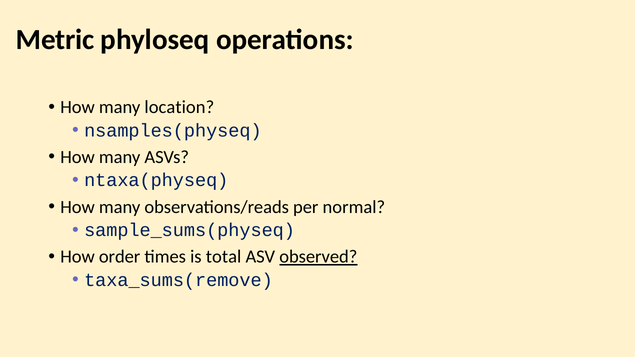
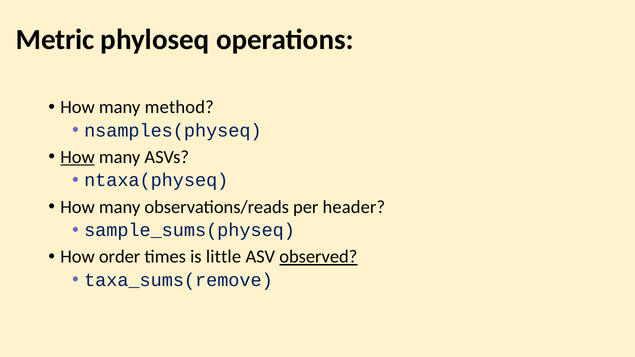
location: location -> method (179, 107)
How underline: none -> present (78, 157)
normal: normal -> header (354, 207)
total: total -> little (223, 257)
